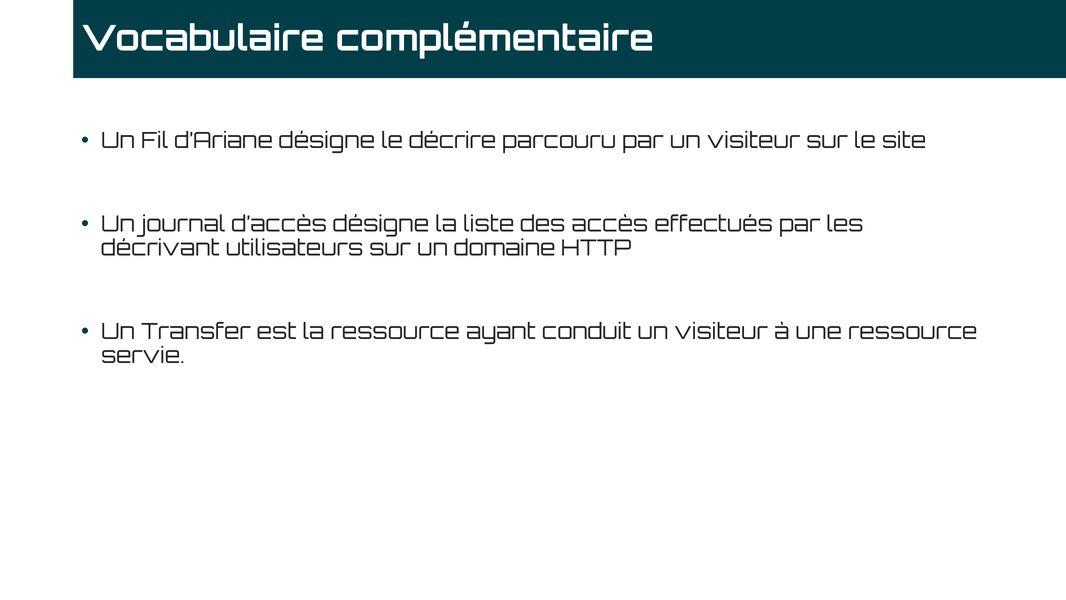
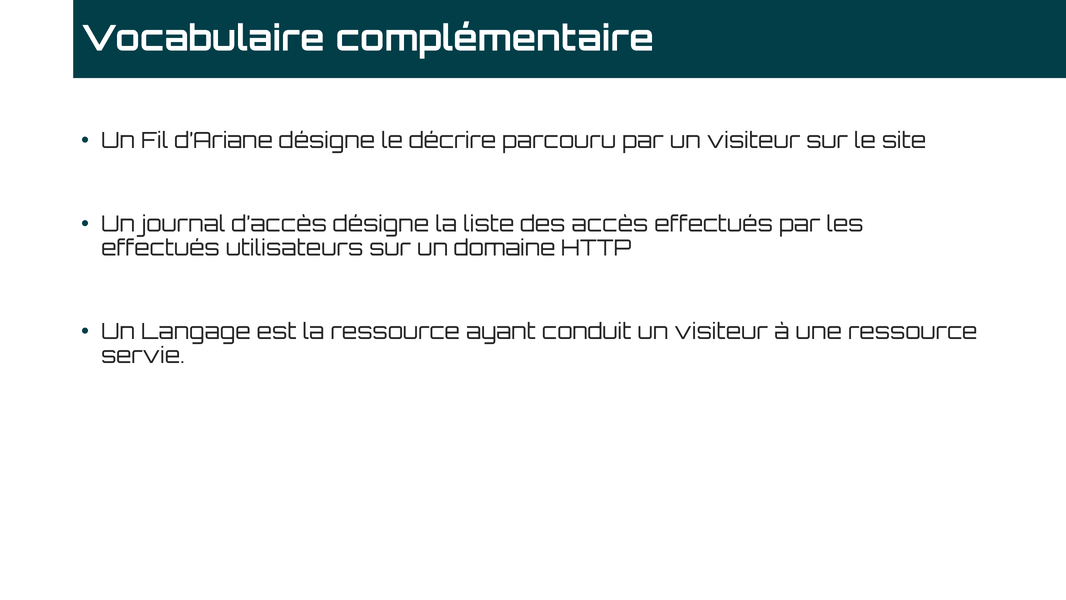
décrivant: décrivant -> effectués (160, 248)
Transfer: Transfer -> Langage (196, 332)
